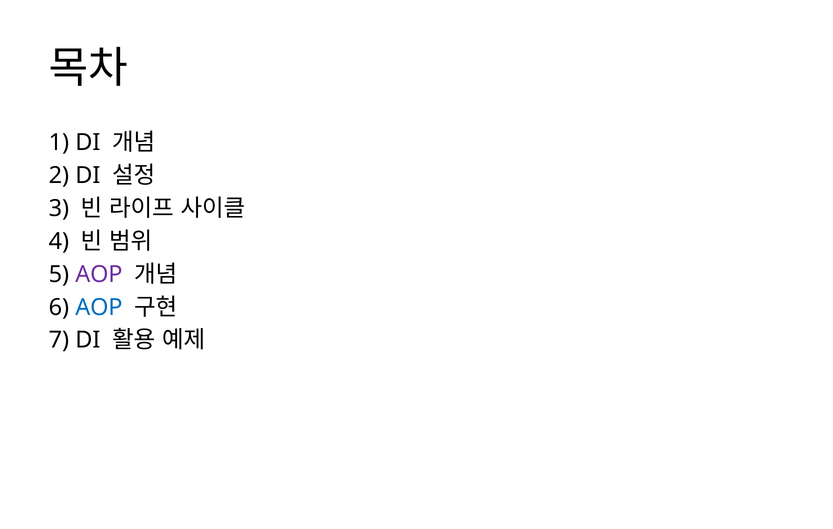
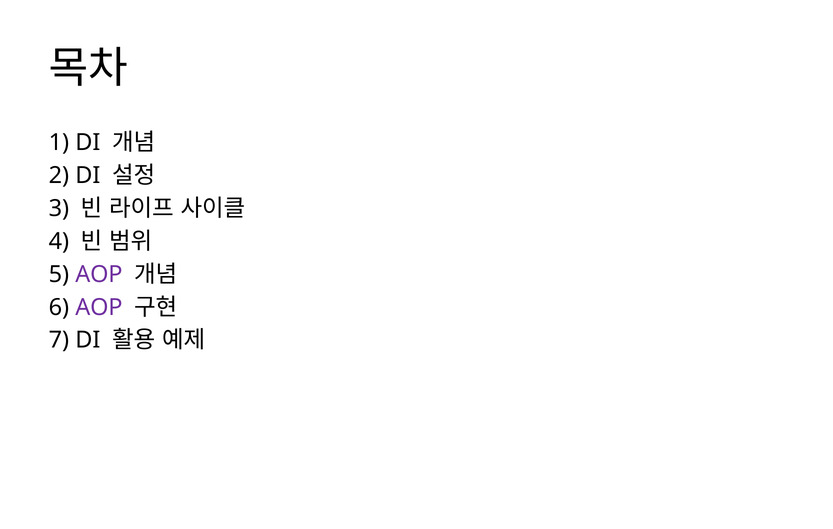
AOP colour: blue -> purple (99, 307)
